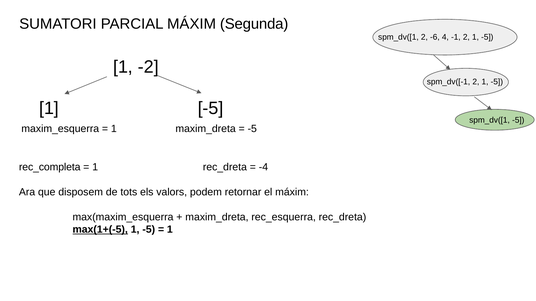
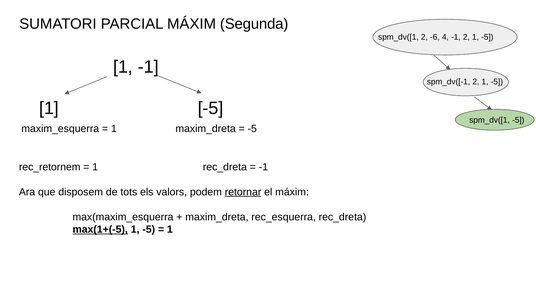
1 -2: -2 -> -1 (148, 67)
rec_completa: rec_completa -> rec_retornem (50, 167)
-4: -4 -> -1 (263, 167)
retornar underline: none -> present (243, 192)
